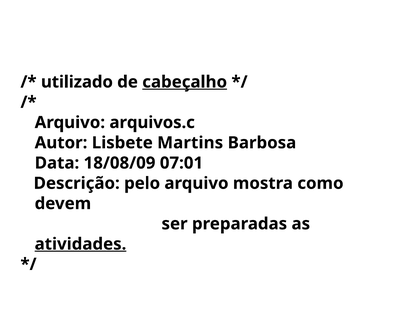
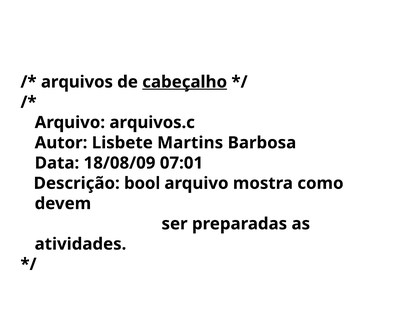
utilizado: utilizado -> arquivos (77, 82)
pelo: pelo -> bool (142, 183)
atividades underline: present -> none (80, 244)
